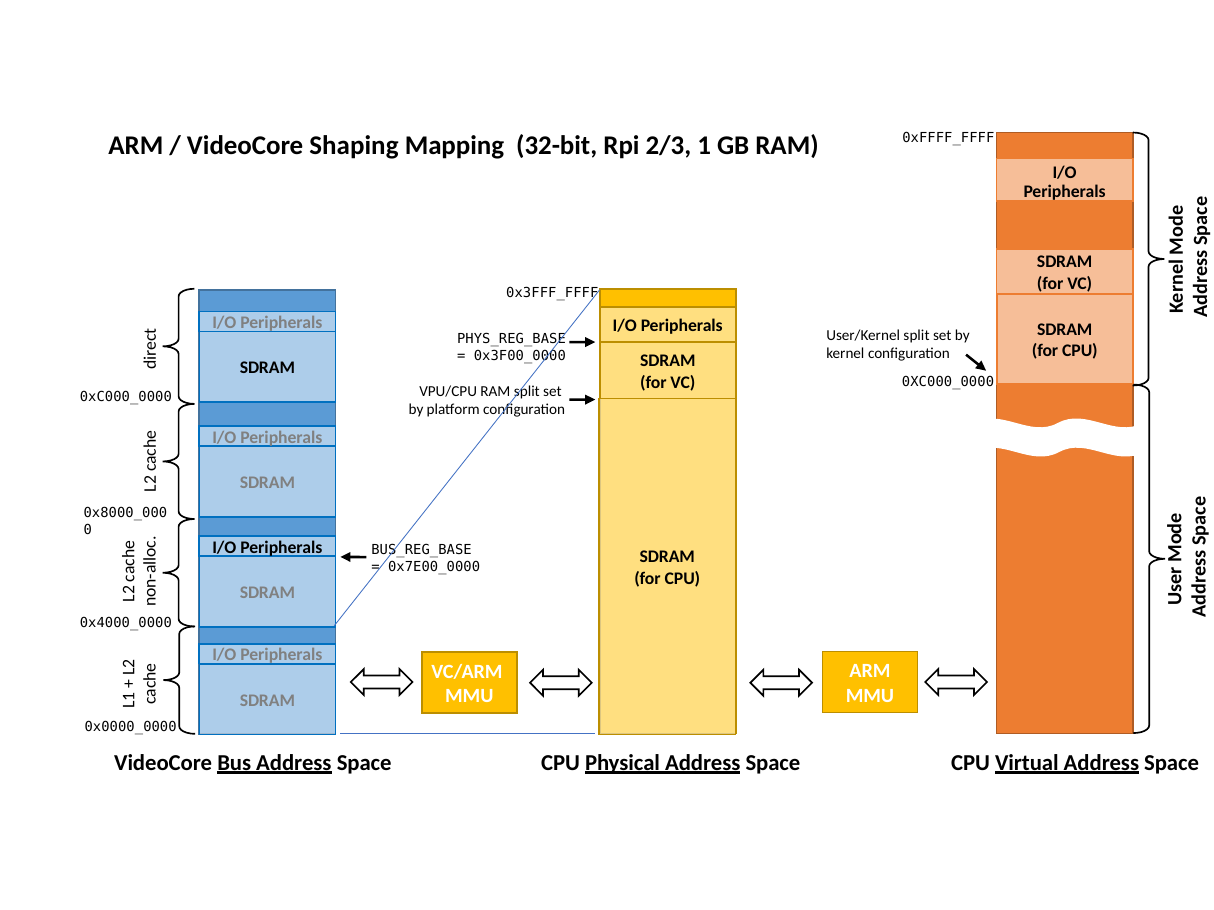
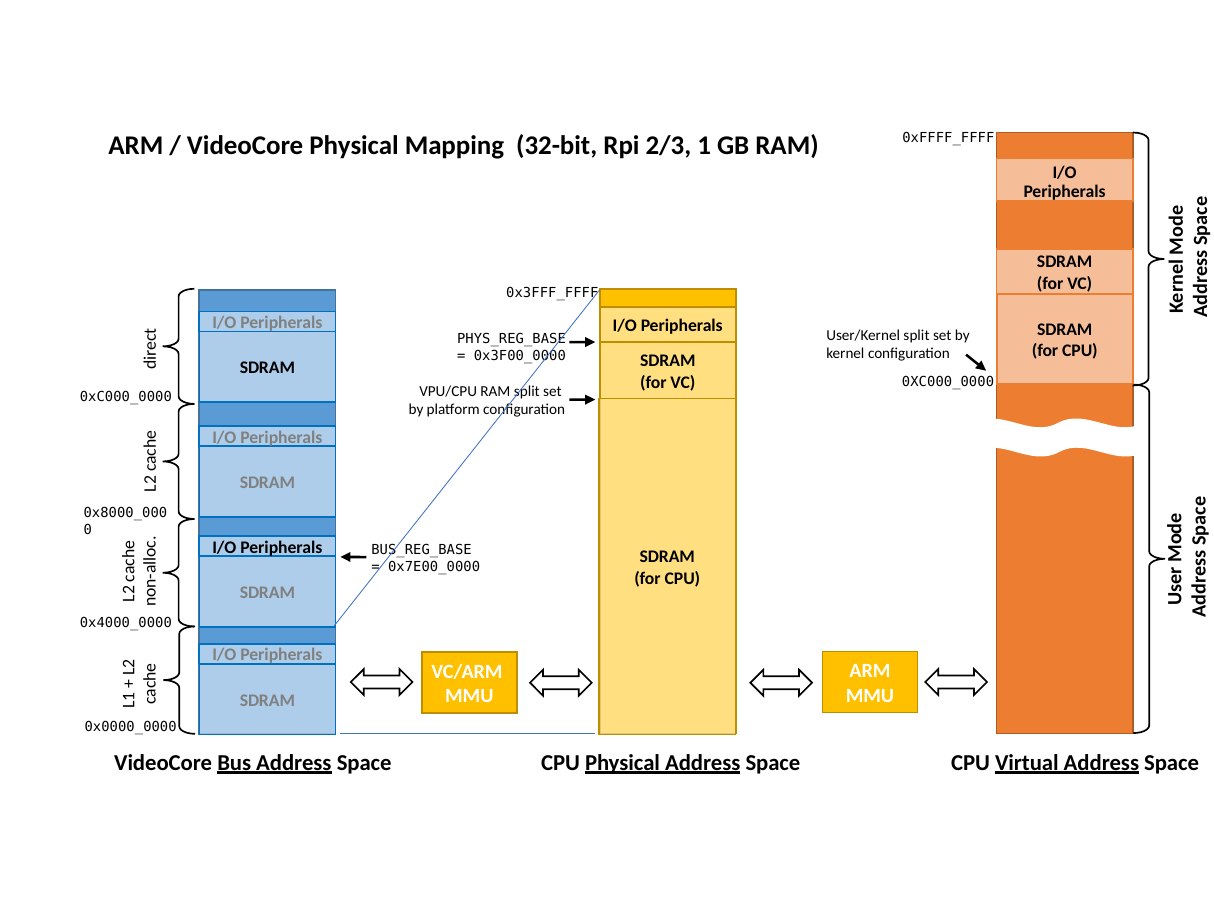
VideoCore Shaping: Shaping -> Physical (354, 146)
